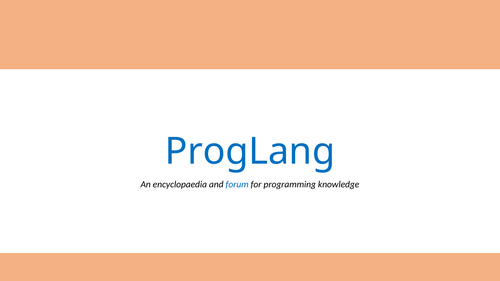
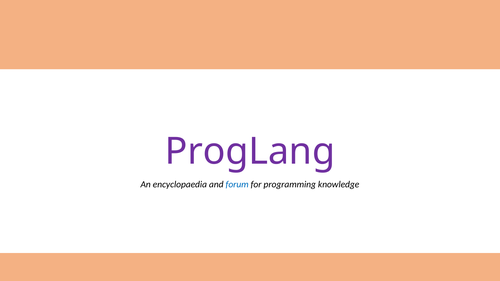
ProgLang colour: blue -> purple (250, 152)
